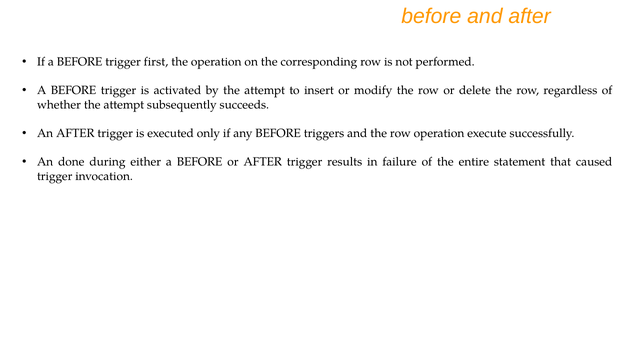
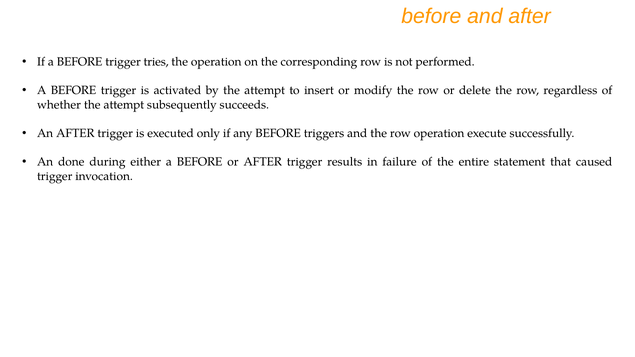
first: first -> tries (156, 62)
